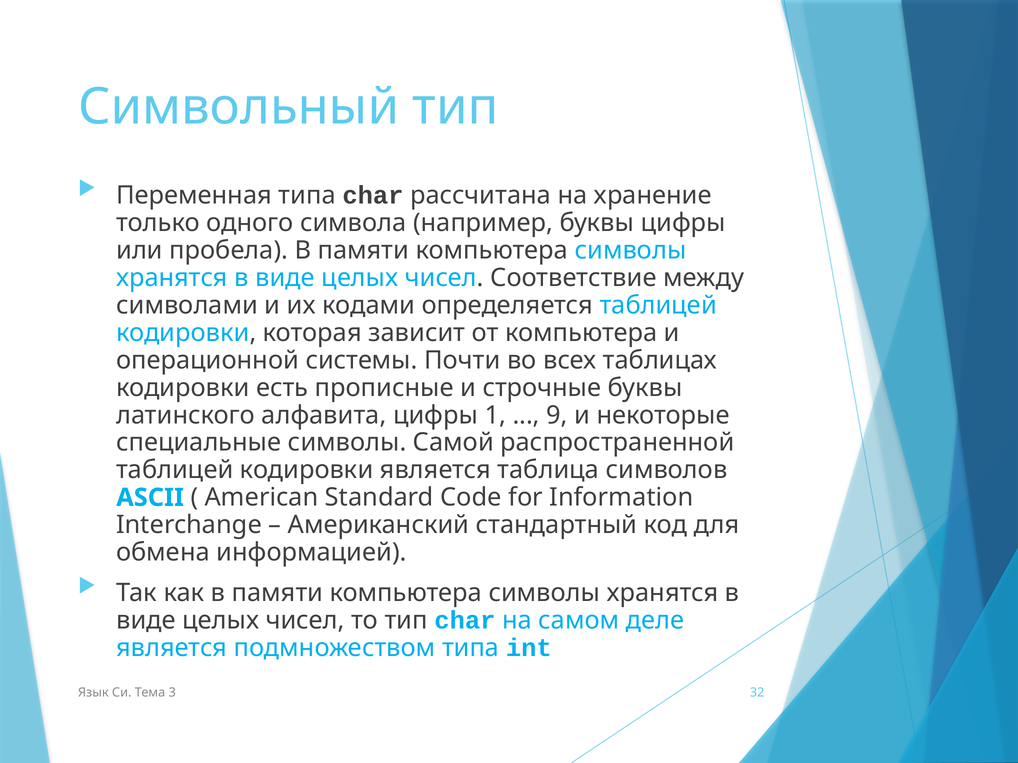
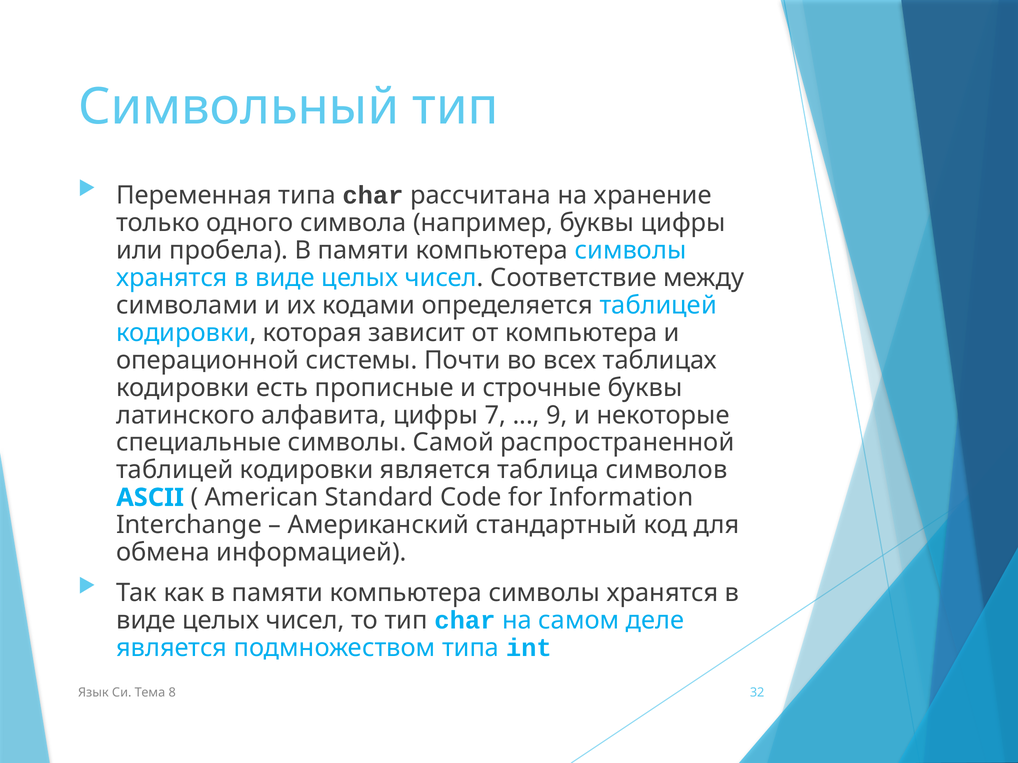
1: 1 -> 7 (495, 415)
3: 3 -> 8 (172, 693)
